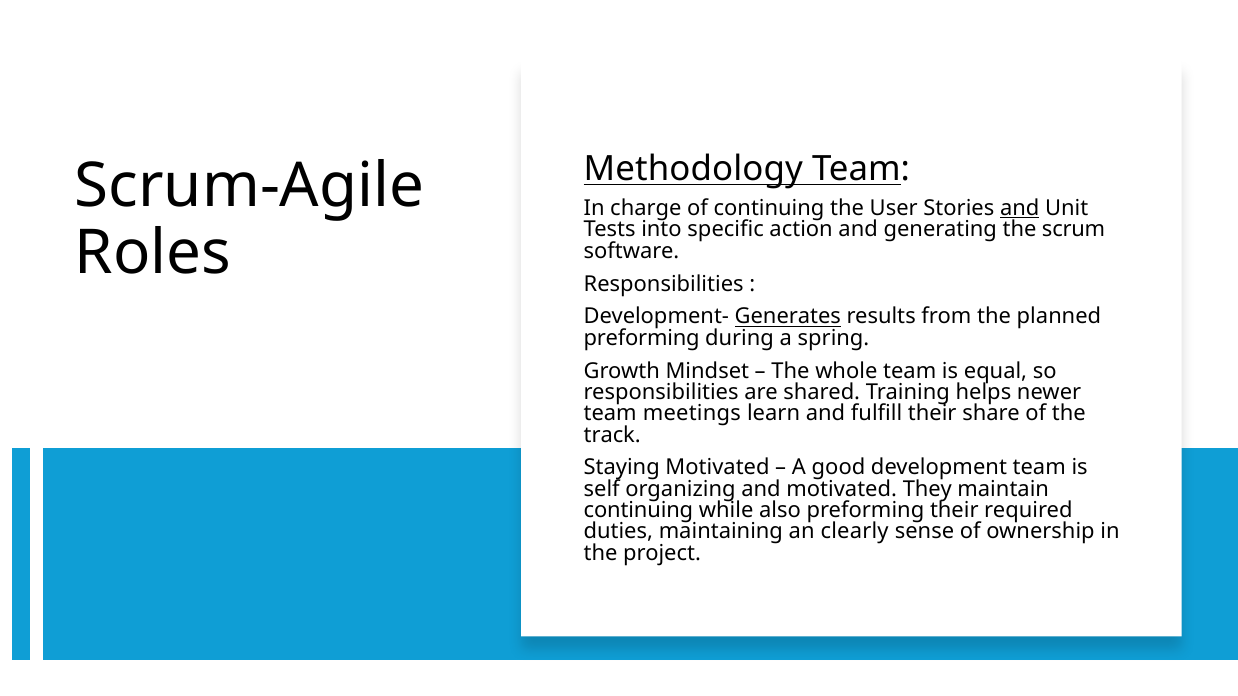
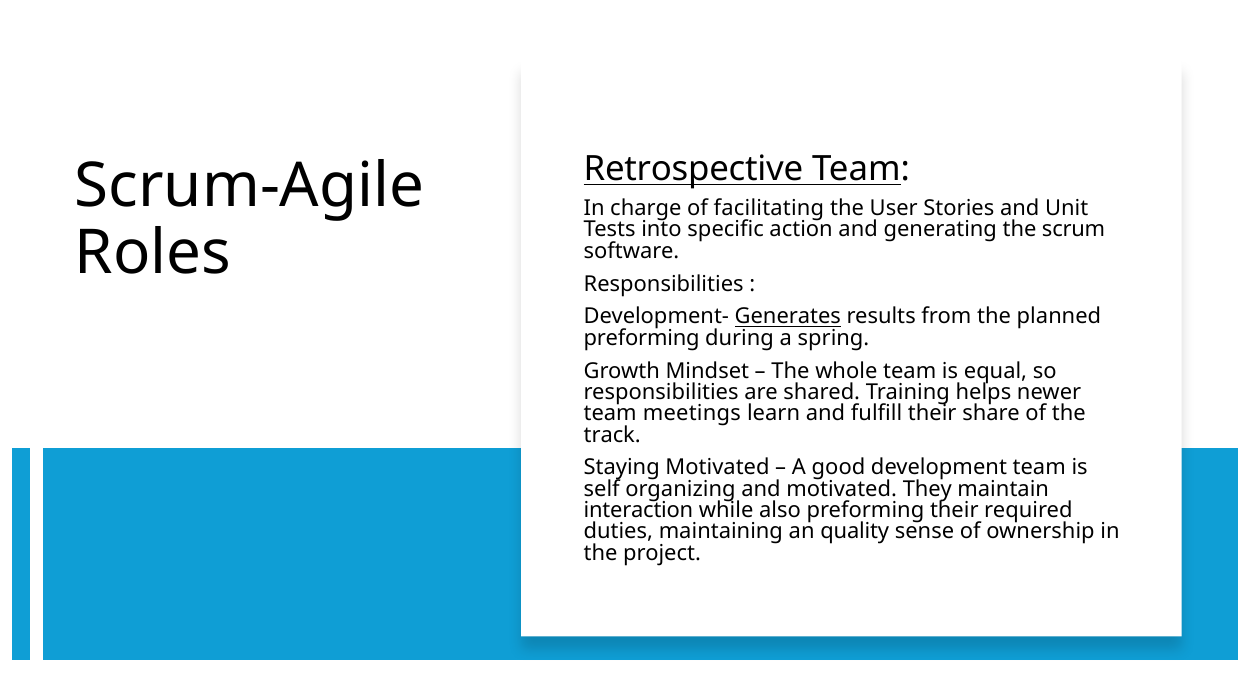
Methodology: Methodology -> Retrospective (693, 169)
of continuing: continuing -> facilitating (769, 209)
and underline: present -> none (1020, 209)
continuing: continuing -> interaction (638, 511)
clearly: clearly -> quality (855, 532)
